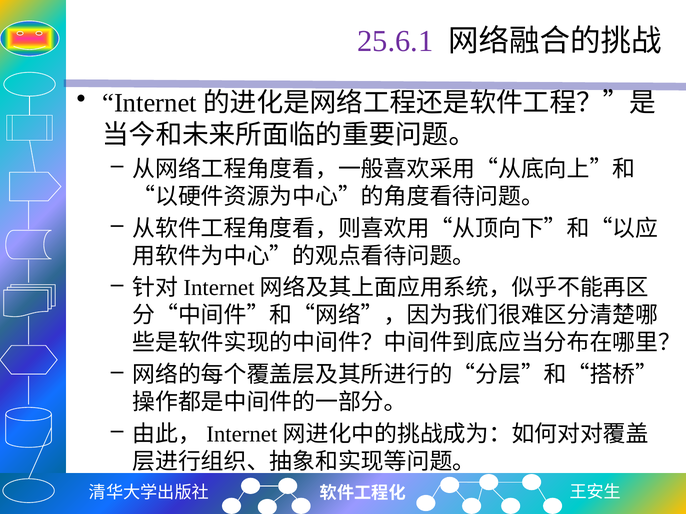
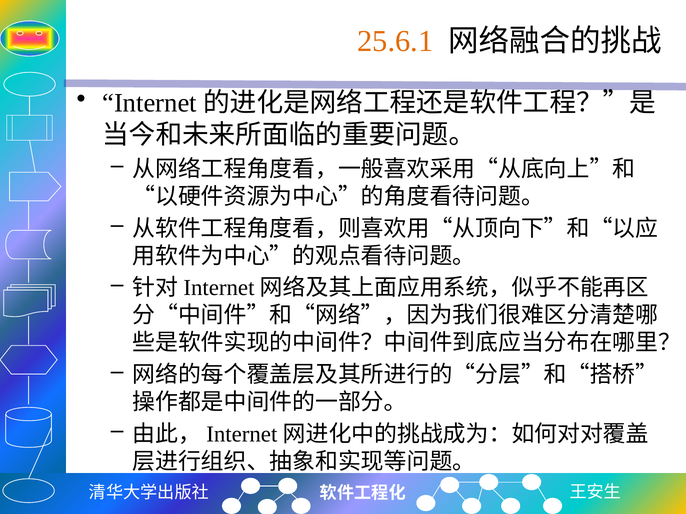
25.6.1 colour: purple -> orange (395, 41)
